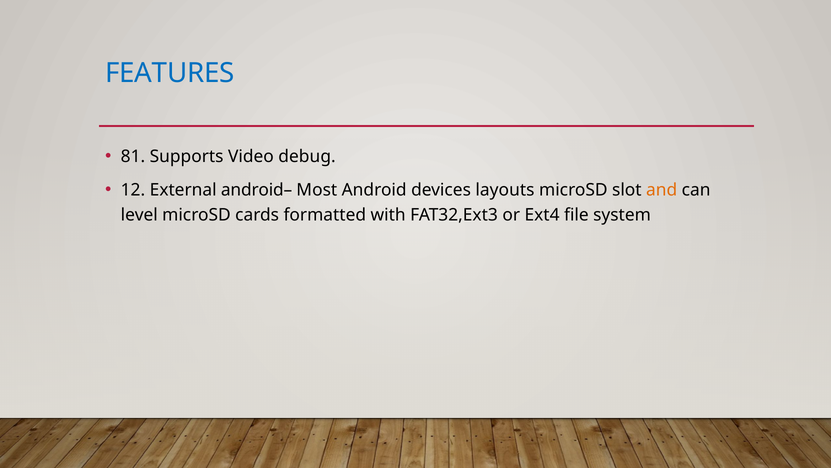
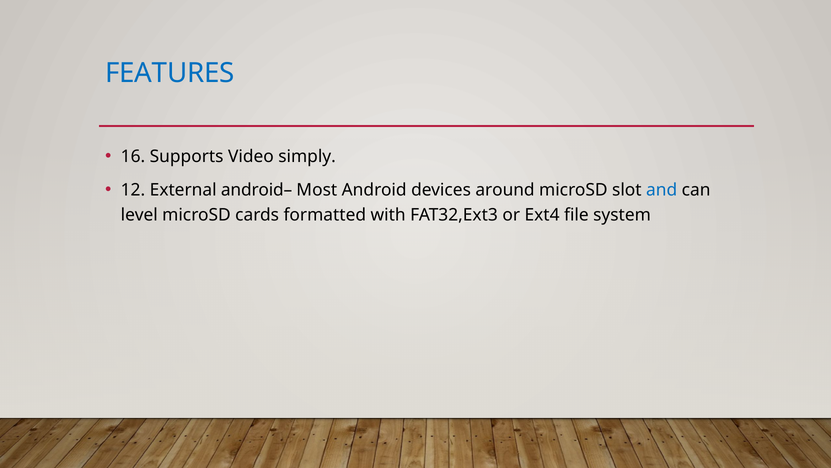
81: 81 -> 16 (133, 156)
debug: debug -> simply (307, 156)
layouts: layouts -> around (505, 190)
and colour: orange -> blue (662, 190)
